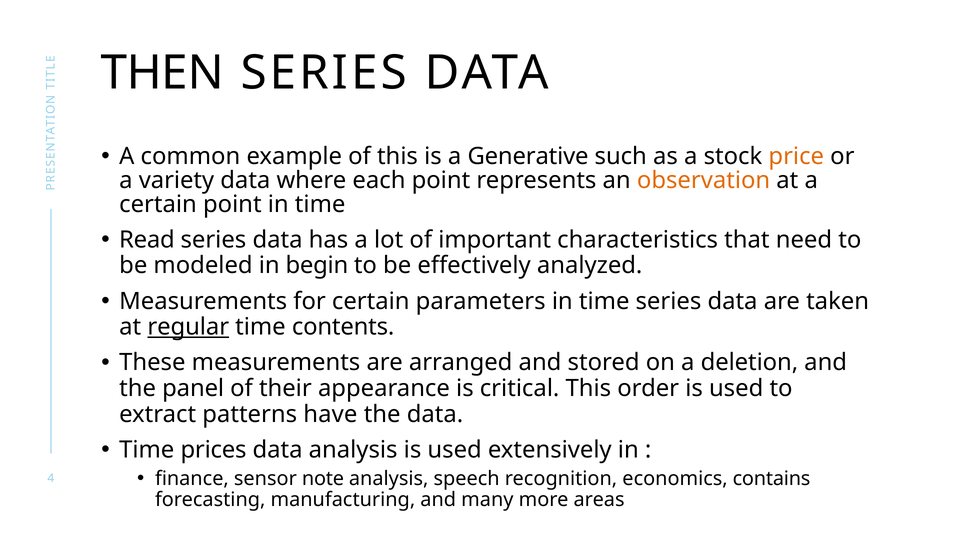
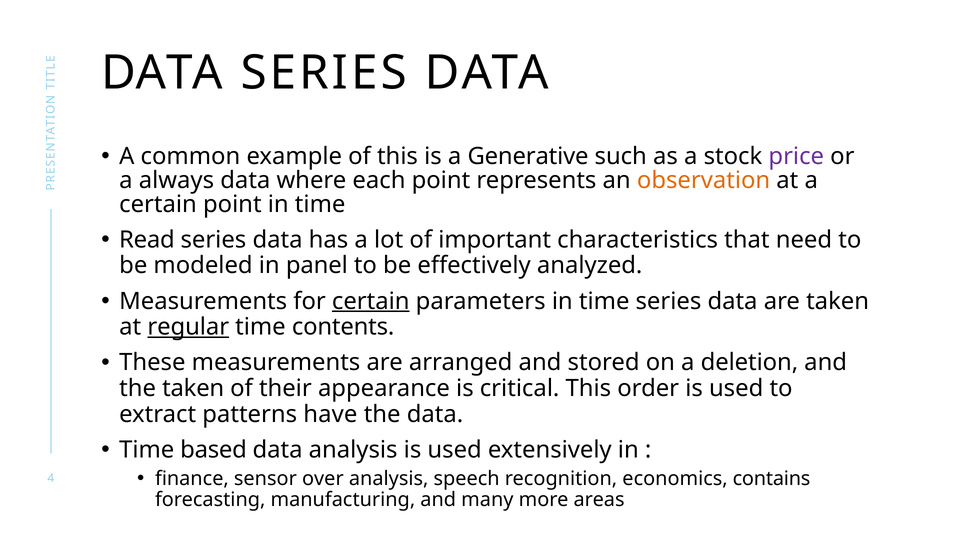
THEN: THEN -> DATA (162, 73)
price colour: orange -> purple (796, 156)
variety: variety -> always (176, 180)
begin: begin -> panel (317, 265)
certain underline: none -> present (371, 301)
the panel: panel -> taken (193, 388)
prices: prices -> based (214, 450)
note: note -> over (323, 478)
